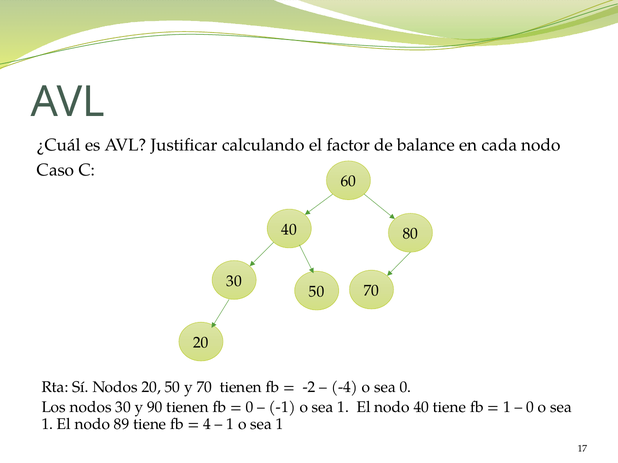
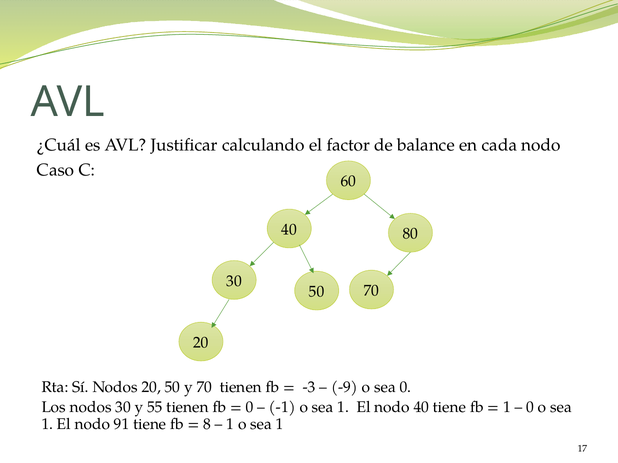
-2: -2 -> -3 (309, 387)
-4: -4 -> -9 (344, 387)
90: 90 -> 55 (155, 408)
89: 89 -> 91 (122, 424)
4: 4 -> 8 (207, 424)
